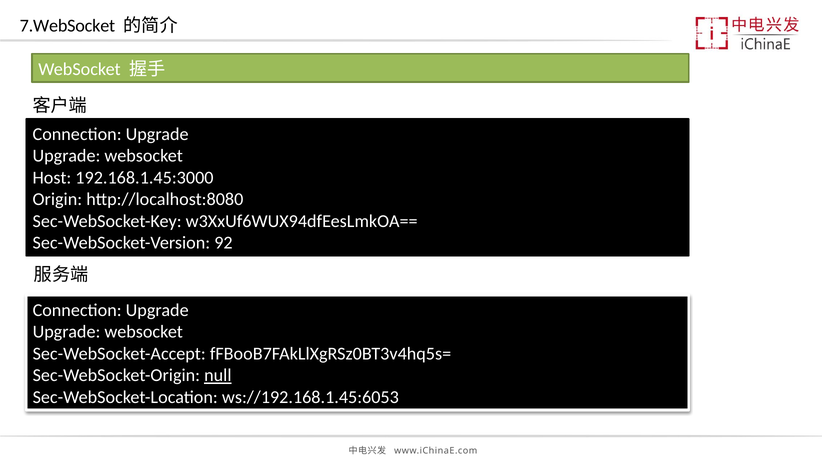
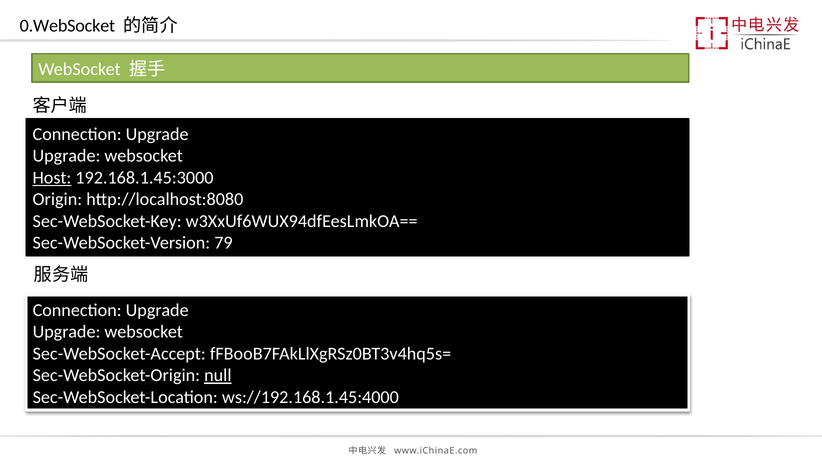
7.WebSocket: 7.WebSocket -> 0.WebSocket (67, 26)
Host underline: none -> present (52, 178)
92: 92 -> 79 (223, 243)
ws://192.168.1.45:6053: ws://192.168.1.45:6053 -> ws://192.168.1.45:4000 (310, 397)
